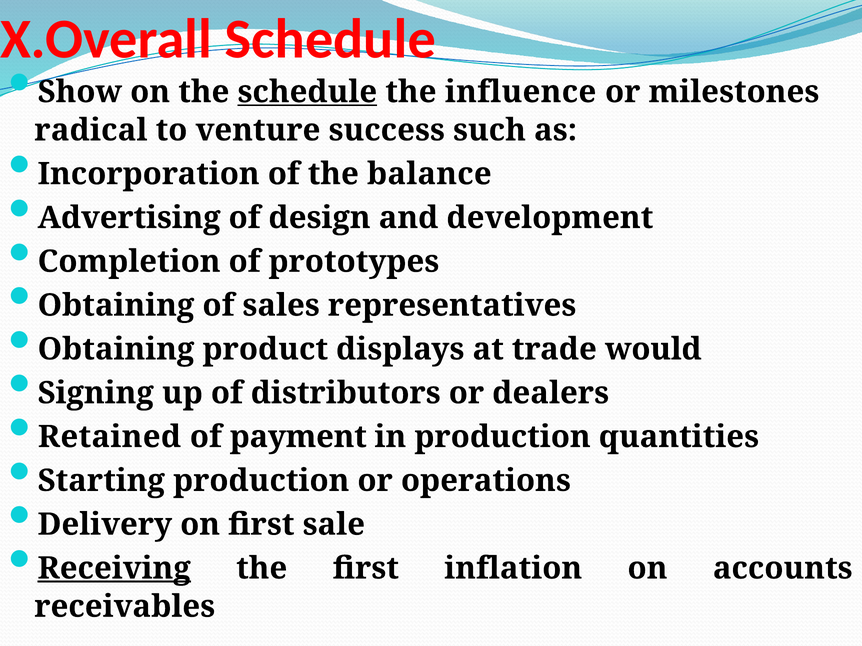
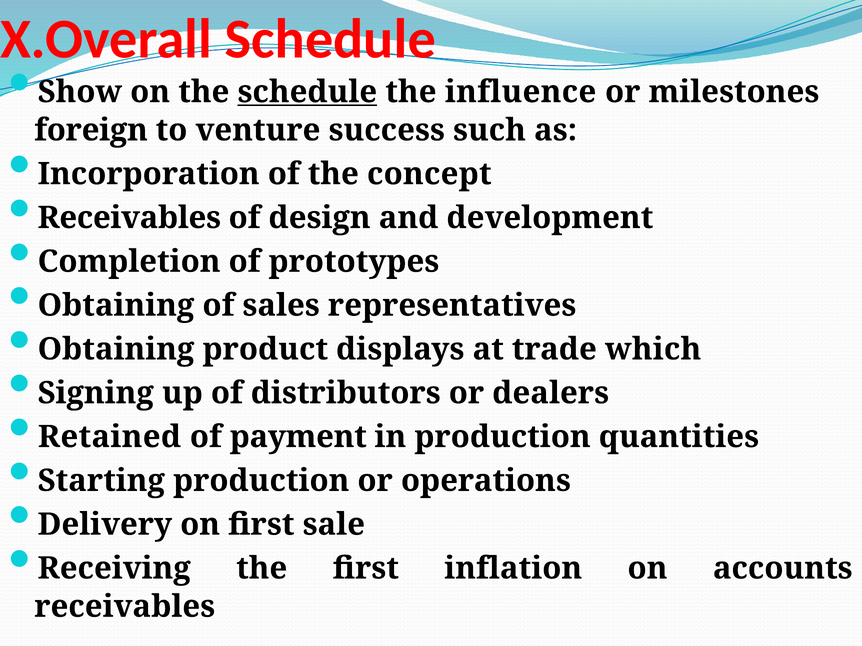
radical: radical -> foreign (91, 130)
balance: balance -> concept (429, 174)
Advertising: Advertising -> Receivables (129, 218)
would: would -> which (653, 349)
Receiving underline: present -> none (114, 569)
